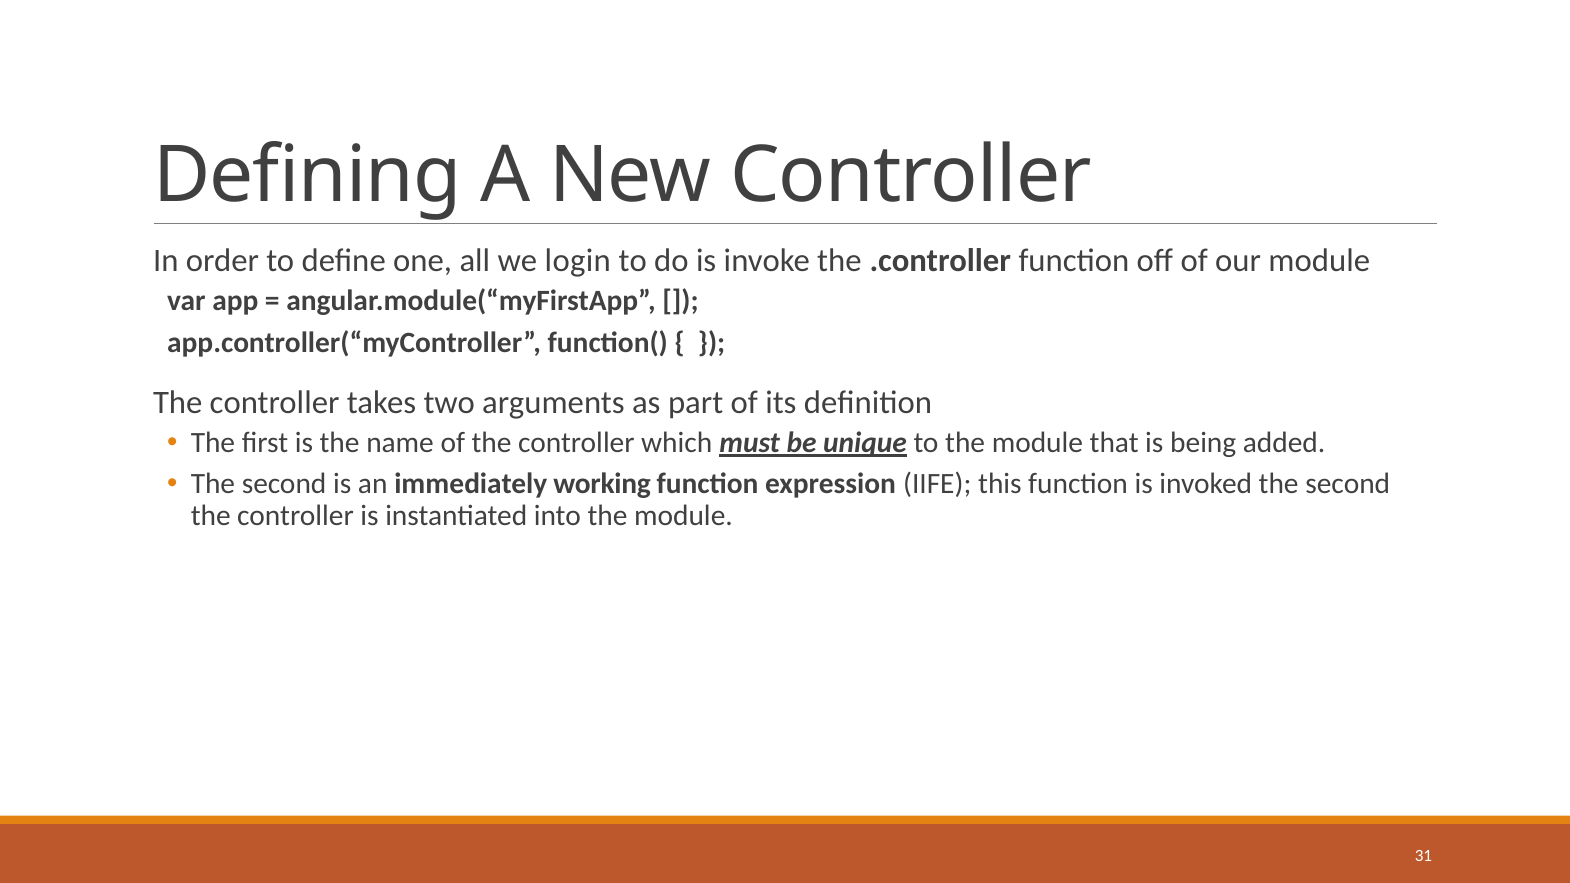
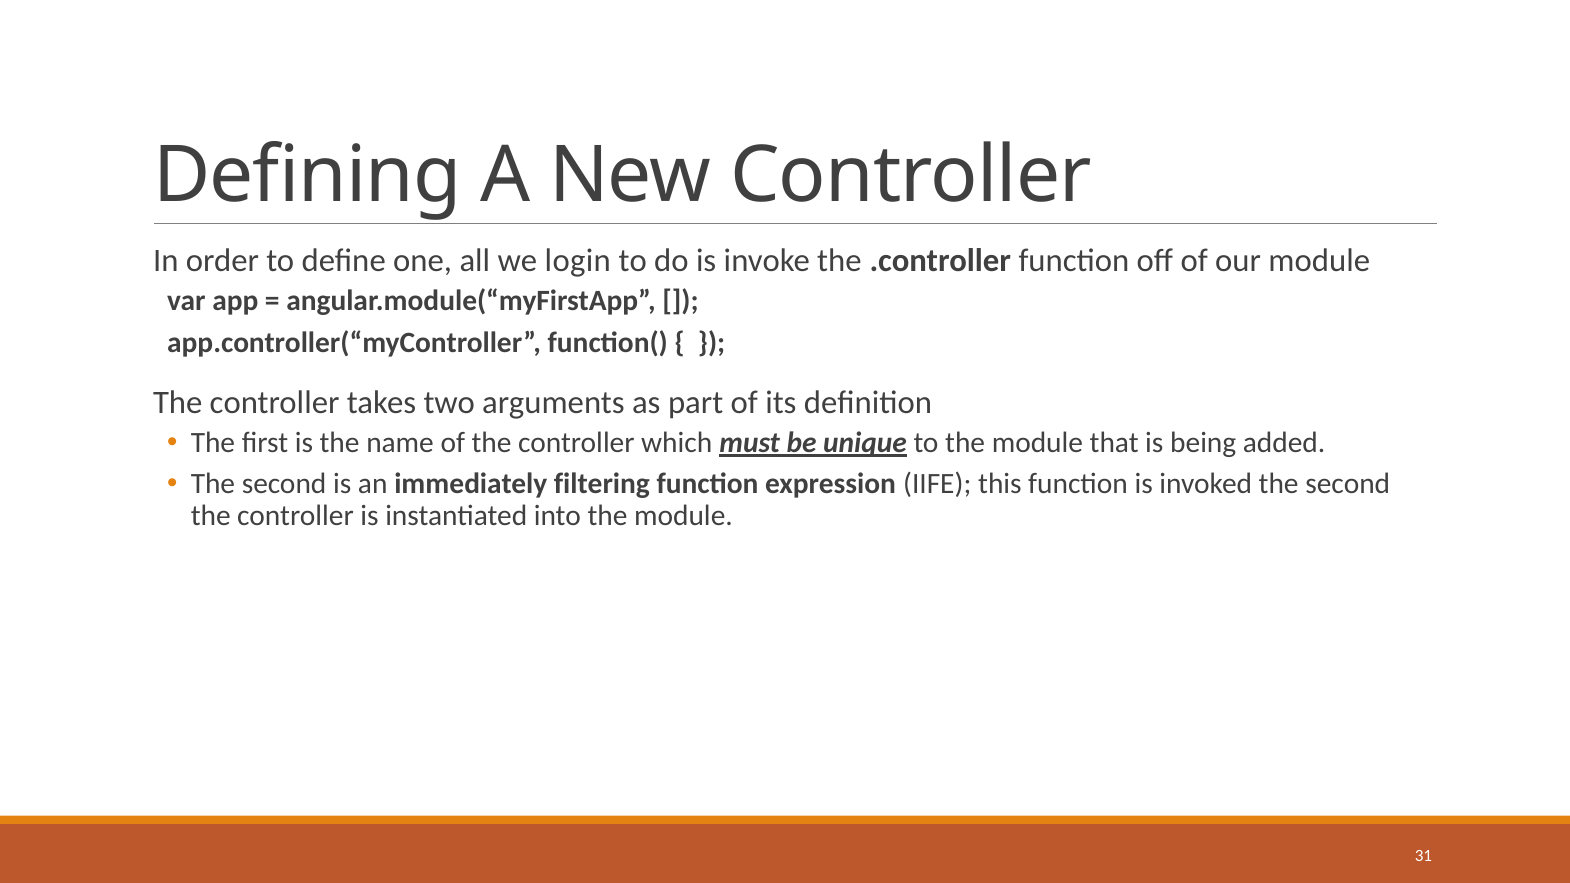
working: working -> filtering (602, 484)
